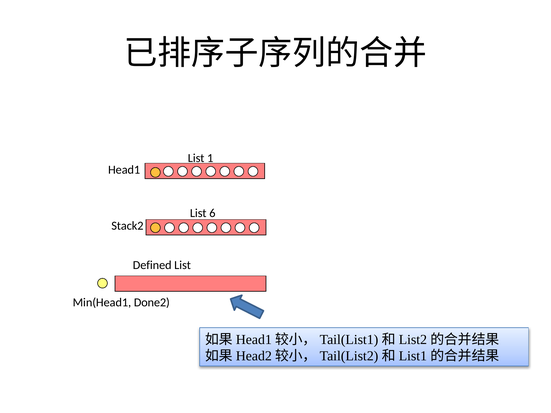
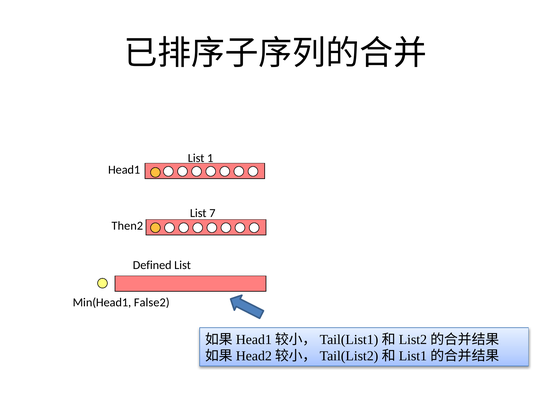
6: 6 -> 7 (212, 213)
Stack2: Stack2 -> Then2 (127, 226)
Done2: Done2 -> False2 (152, 302)
